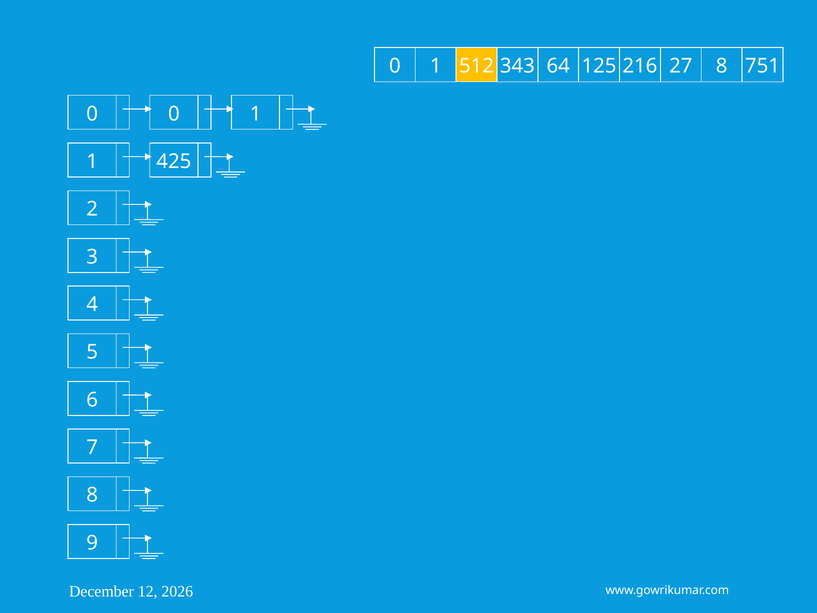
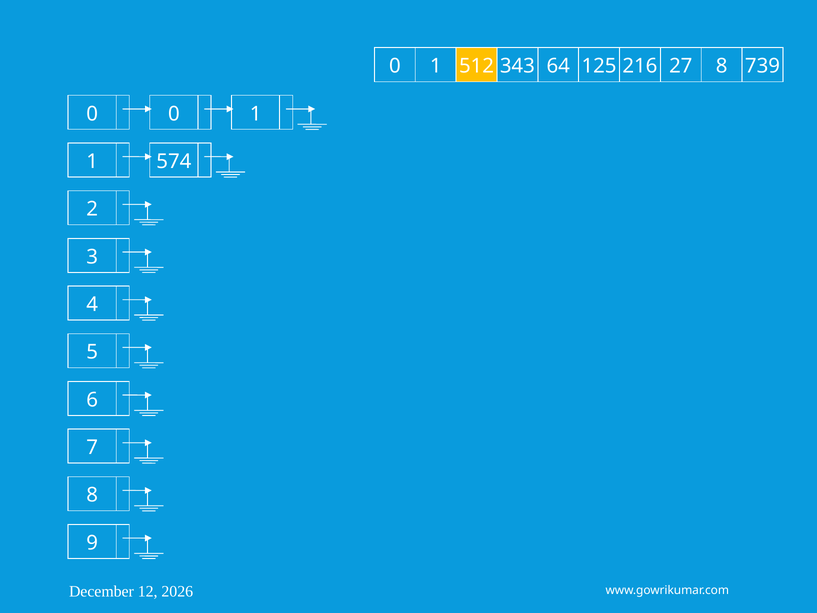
751: 751 -> 739 (762, 66)
425: 425 -> 574 (174, 161)
